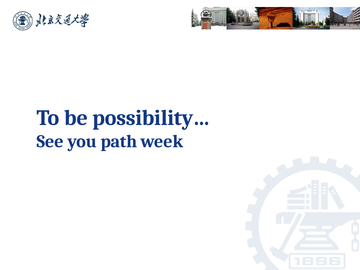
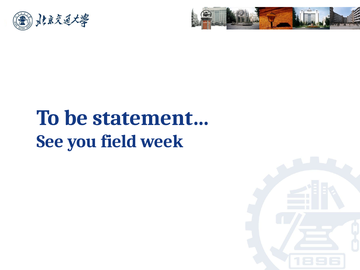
possibility…: possibility… -> statement… (151, 118)
path: path -> field (119, 142)
